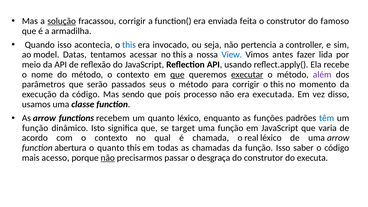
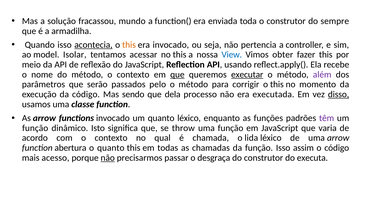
solução underline: present -> none (62, 21)
fracassou corrigir: corrigir -> mundo (132, 21)
feita: feita -> toda (248, 21)
famoso: famoso -> sempre (335, 21)
acontecia underline: none -> present (93, 45)
this colour: blue -> orange (129, 45)
Datas: Datas -> Isolar (75, 55)
antes: antes -> obter (283, 55)
fazer lida: lida -> this (326, 55)
seus: seus -> pelo (158, 84)
pois: pois -> dela (173, 94)
disso underline: none -> present (339, 94)
functions recebem: recebem -> invocado (113, 118)
têm colour: blue -> purple (327, 118)
target: target -> throw (183, 128)
real: real -> lida (251, 138)
saber: saber -> assim (303, 148)
